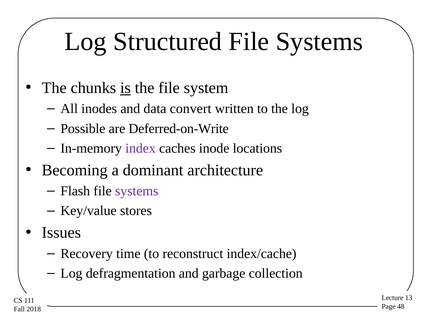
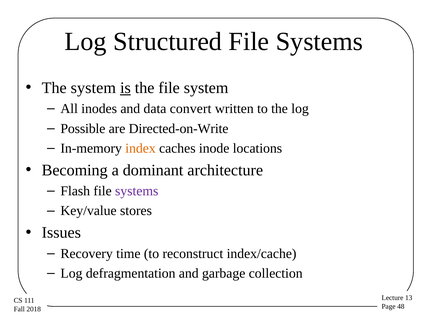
The chunks: chunks -> system (93, 88)
Deferred-on-Write: Deferred-on-Write -> Directed-on-Write (179, 129)
index colour: purple -> orange (141, 148)
